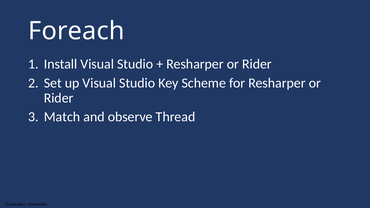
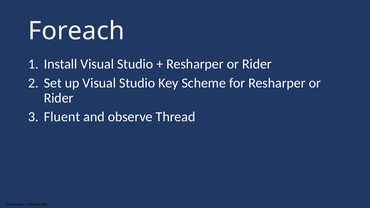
Match: Match -> Fluent (62, 117)
